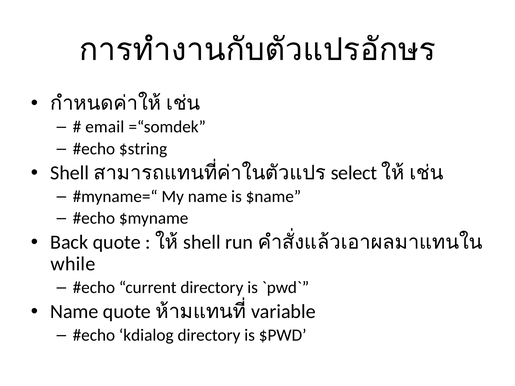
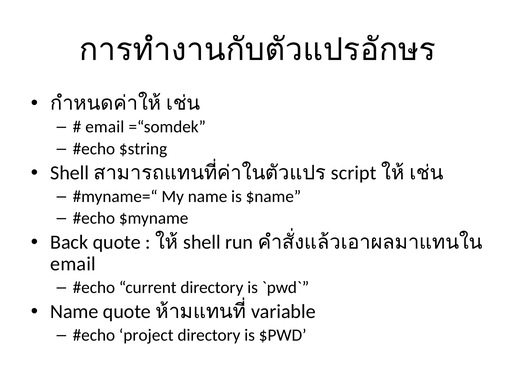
select: select -> script (354, 173)
while: while -> email (73, 264)
kdialog: kdialog -> project (146, 335)
